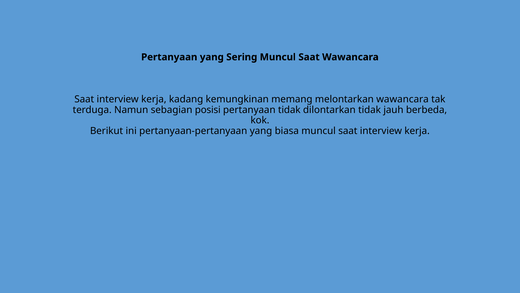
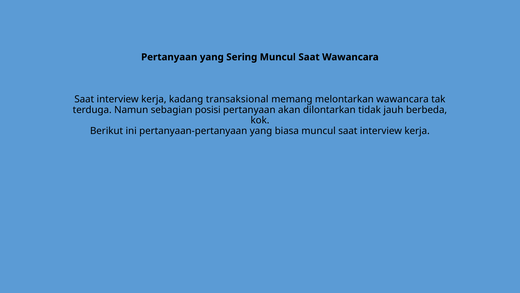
kemungkinan: kemungkinan -> transaksional (237, 99)
pertanyaan tidak: tidak -> akan (289, 110)
